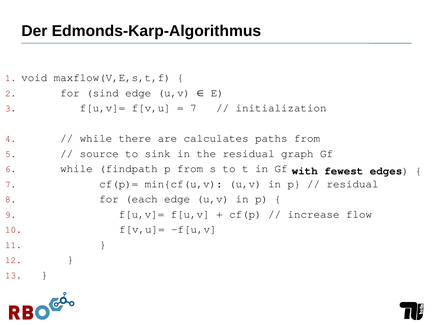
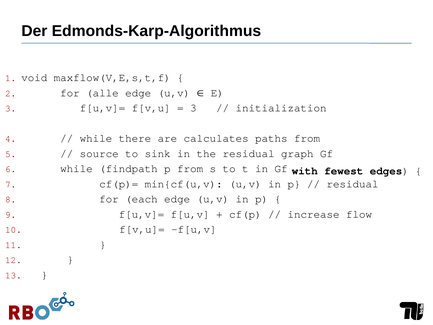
sind: sind -> alle (102, 93)
7: 7 -> 3 (193, 108)
